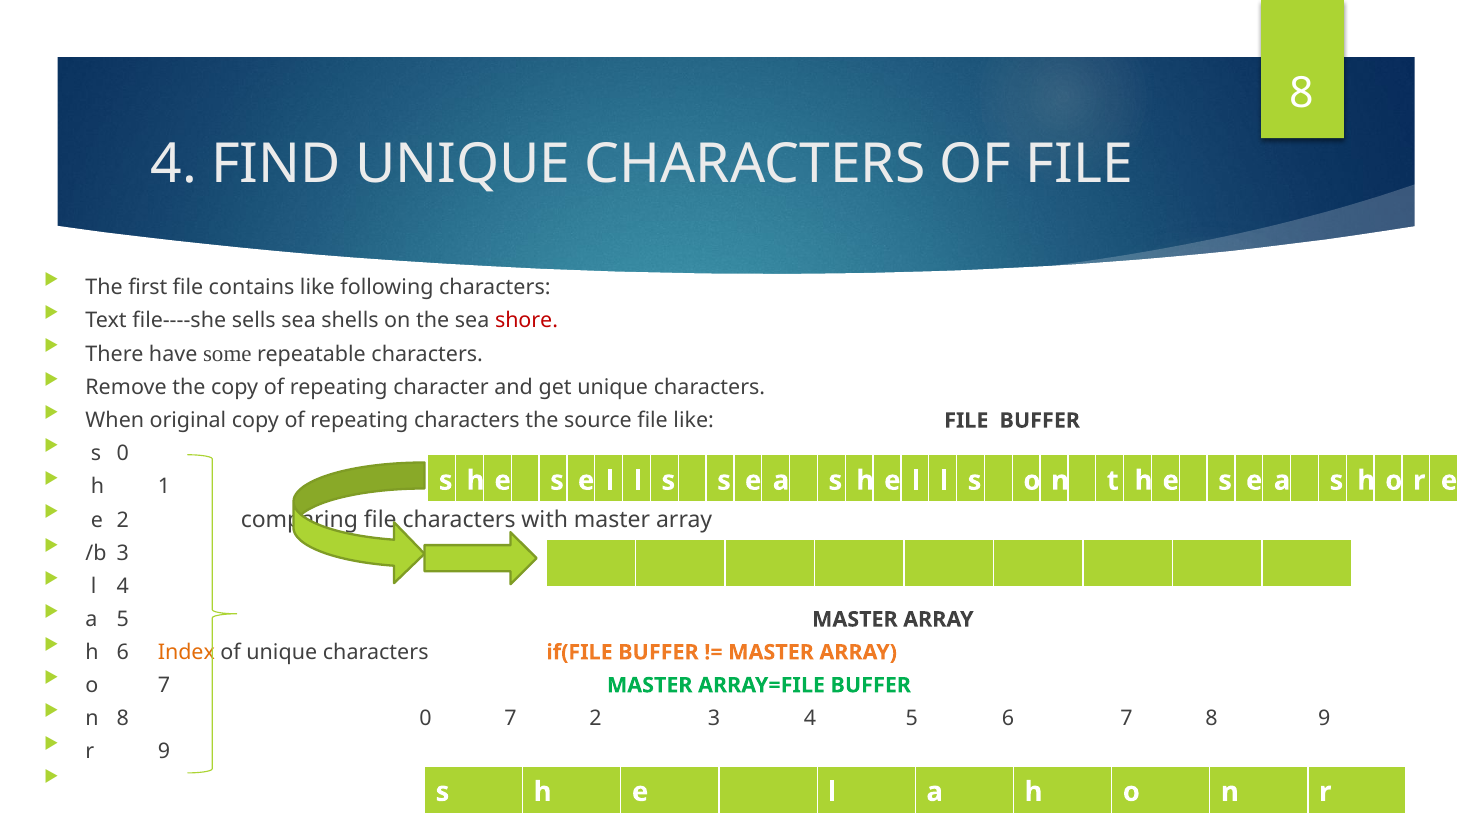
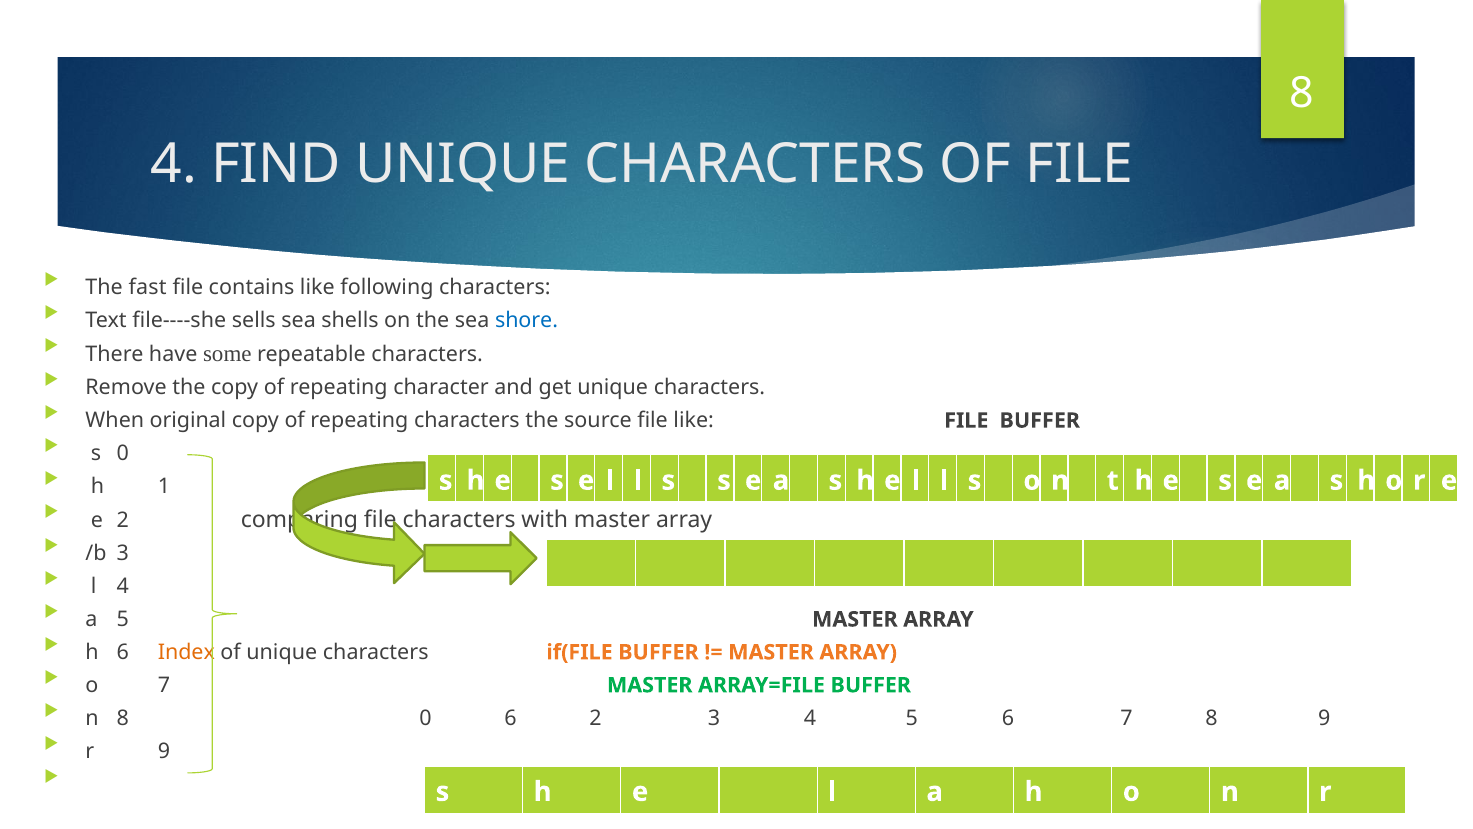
first: first -> fast (148, 287)
shore colour: red -> blue (527, 320)
0 7: 7 -> 6 (511, 718)
